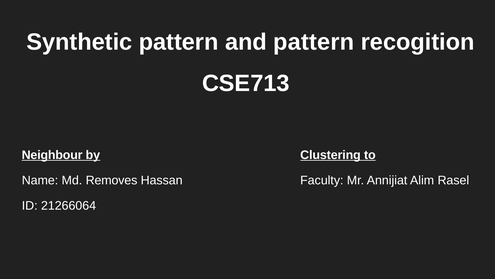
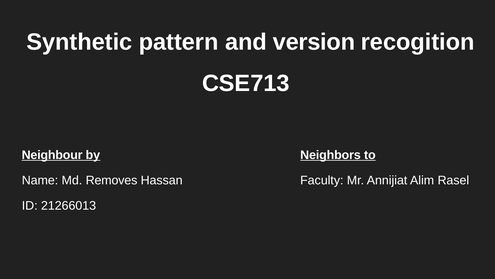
and pattern: pattern -> version (314, 42)
Clustering: Clustering -> Neighbors (330, 155)
21266064: 21266064 -> 21266013 (69, 205)
